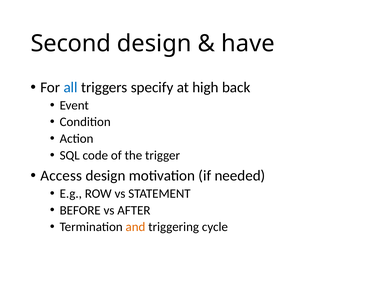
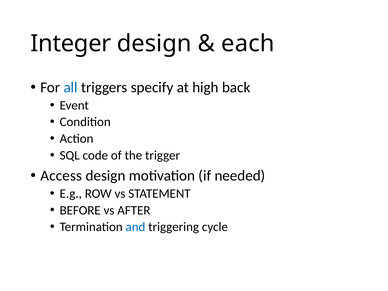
Second: Second -> Integer (71, 43)
have: have -> each (248, 43)
and colour: orange -> blue (135, 227)
